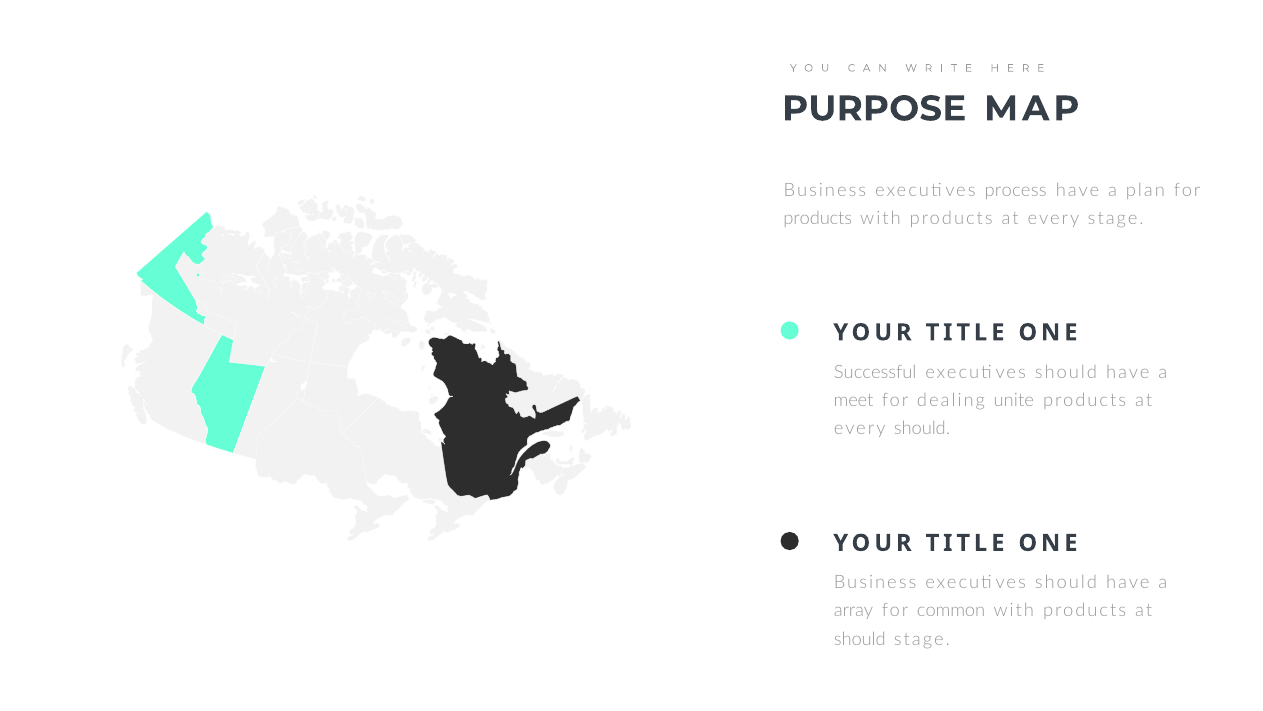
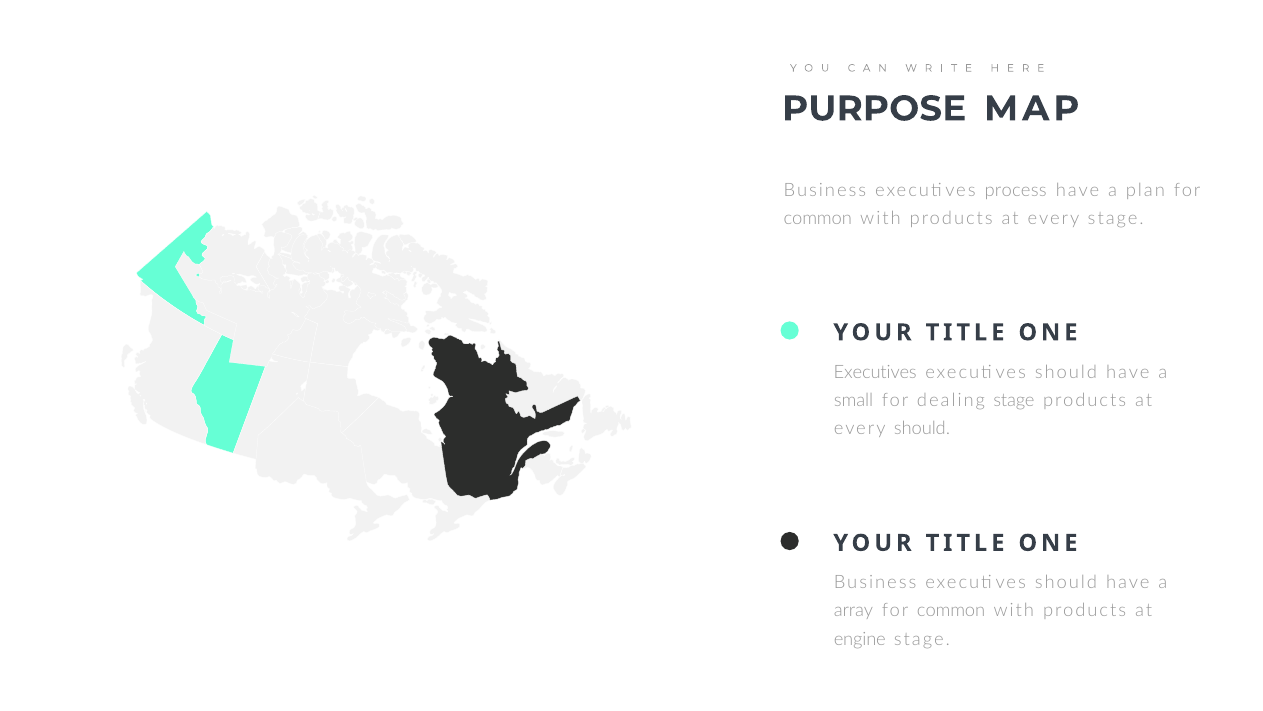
products: products -> common (818, 218)
Successful: Successful -> Executives (875, 372)
meet: meet -> small (854, 400)
dealing unite: unite -> stage (1014, 400)
should: should -> engine (860, 639)
